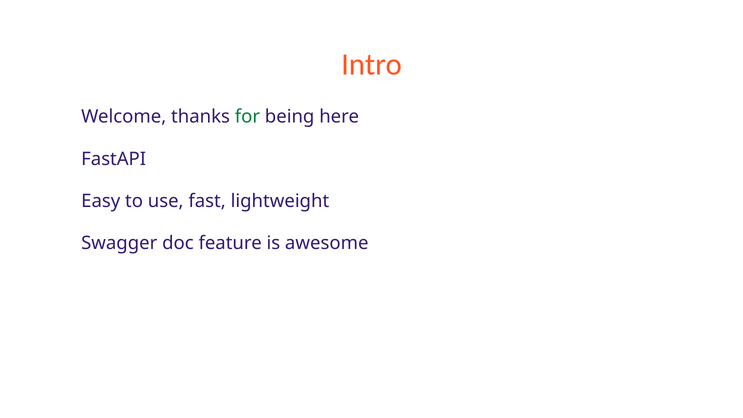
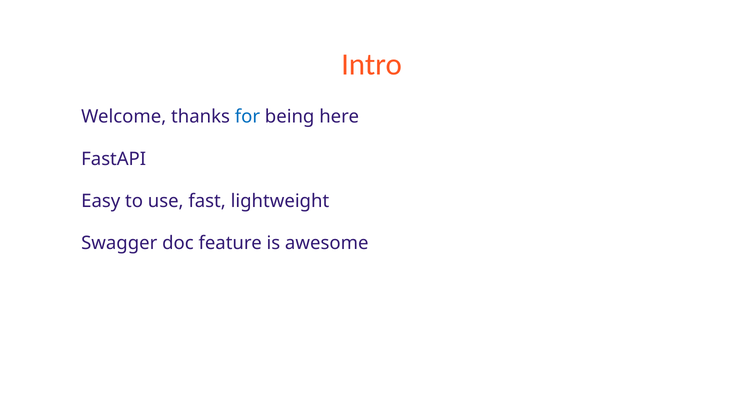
for colour: green -> blue (247, 117)
